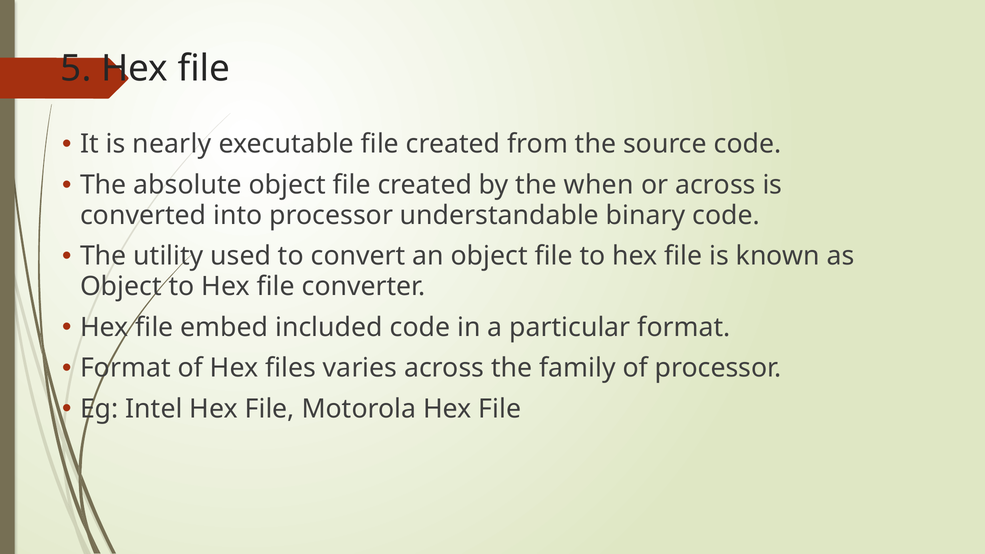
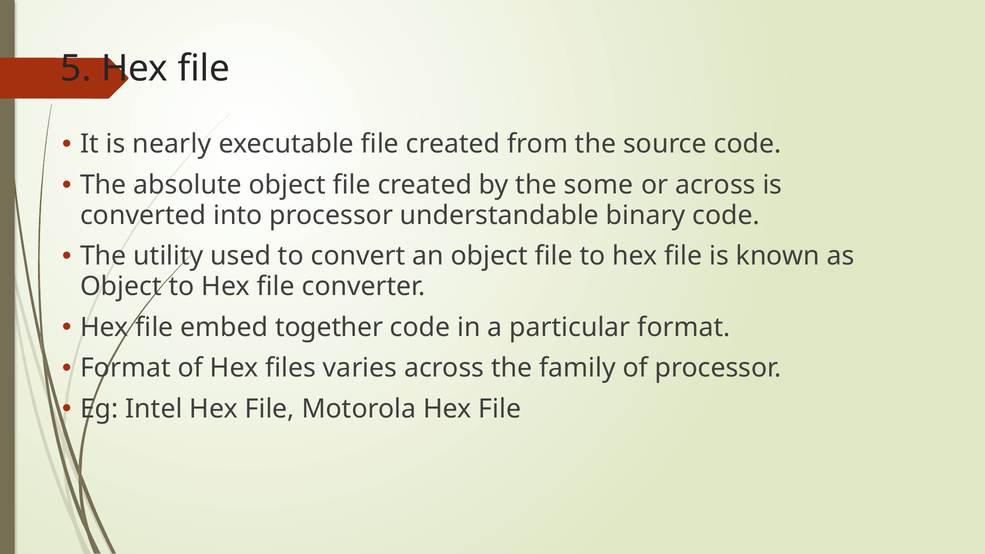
when: when -> some (599, 185)
included: included -> together (329, 327)
